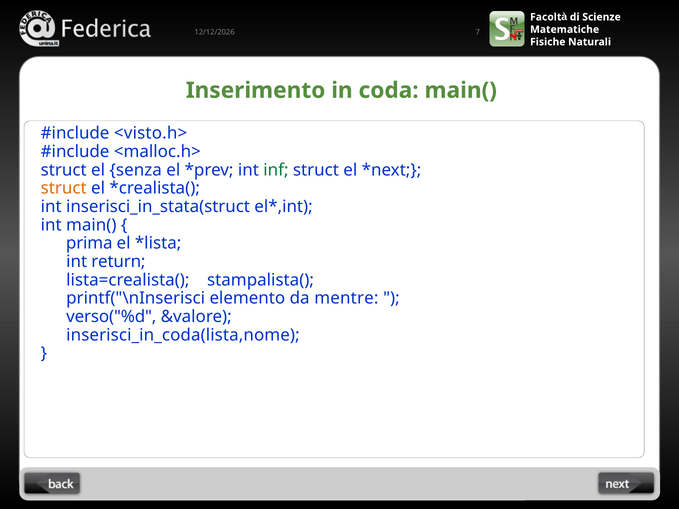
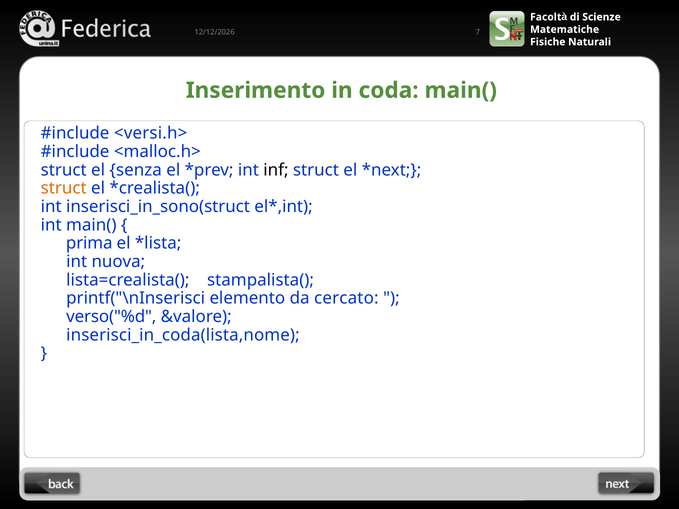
<visto.h>: <visto.h> -> <versi.h> (151, 133)
inf colour: green -> black (276, 170)
inserisci_in_stata(struct: inserisci_in_stata(struct -> inserisci_in_sono(struct (158, 207)
return: return -> nuova (118, 262)
mentre: mentre -> cercato (346, 298)
